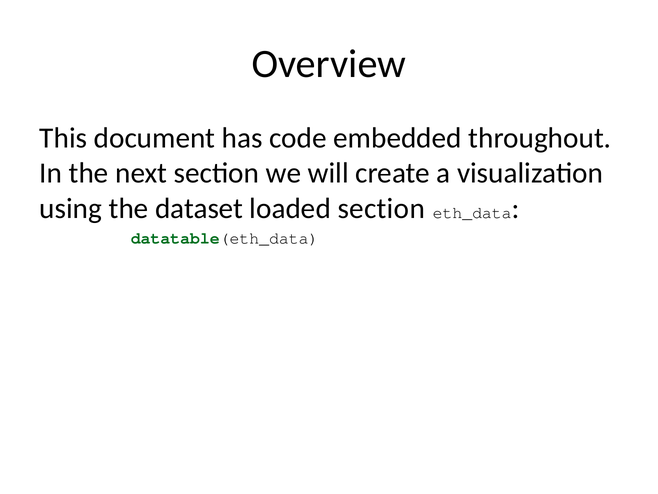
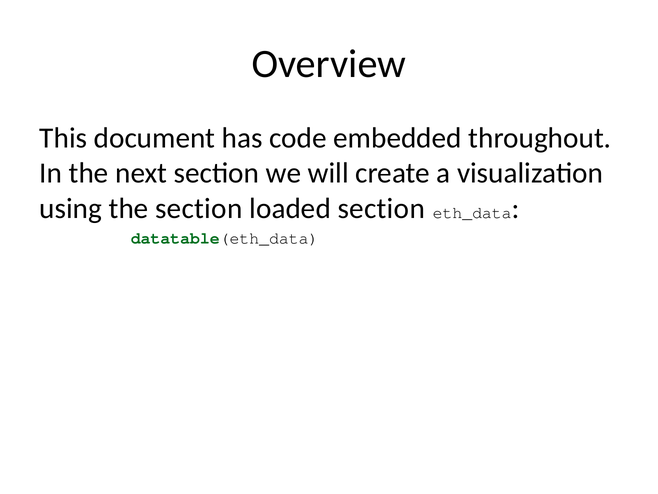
the dataset: dataset -> section (199, 208)
